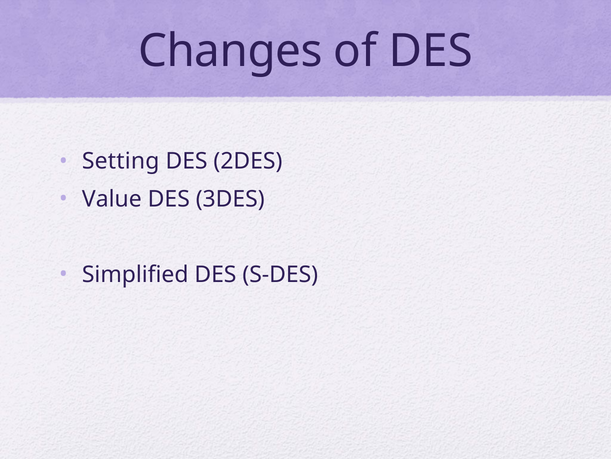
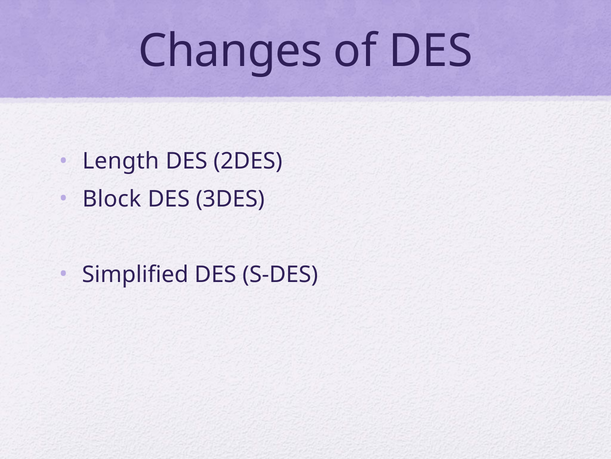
Setting: Setting -> Length (121, 161)
Value: Value -> Block (112, 199)
